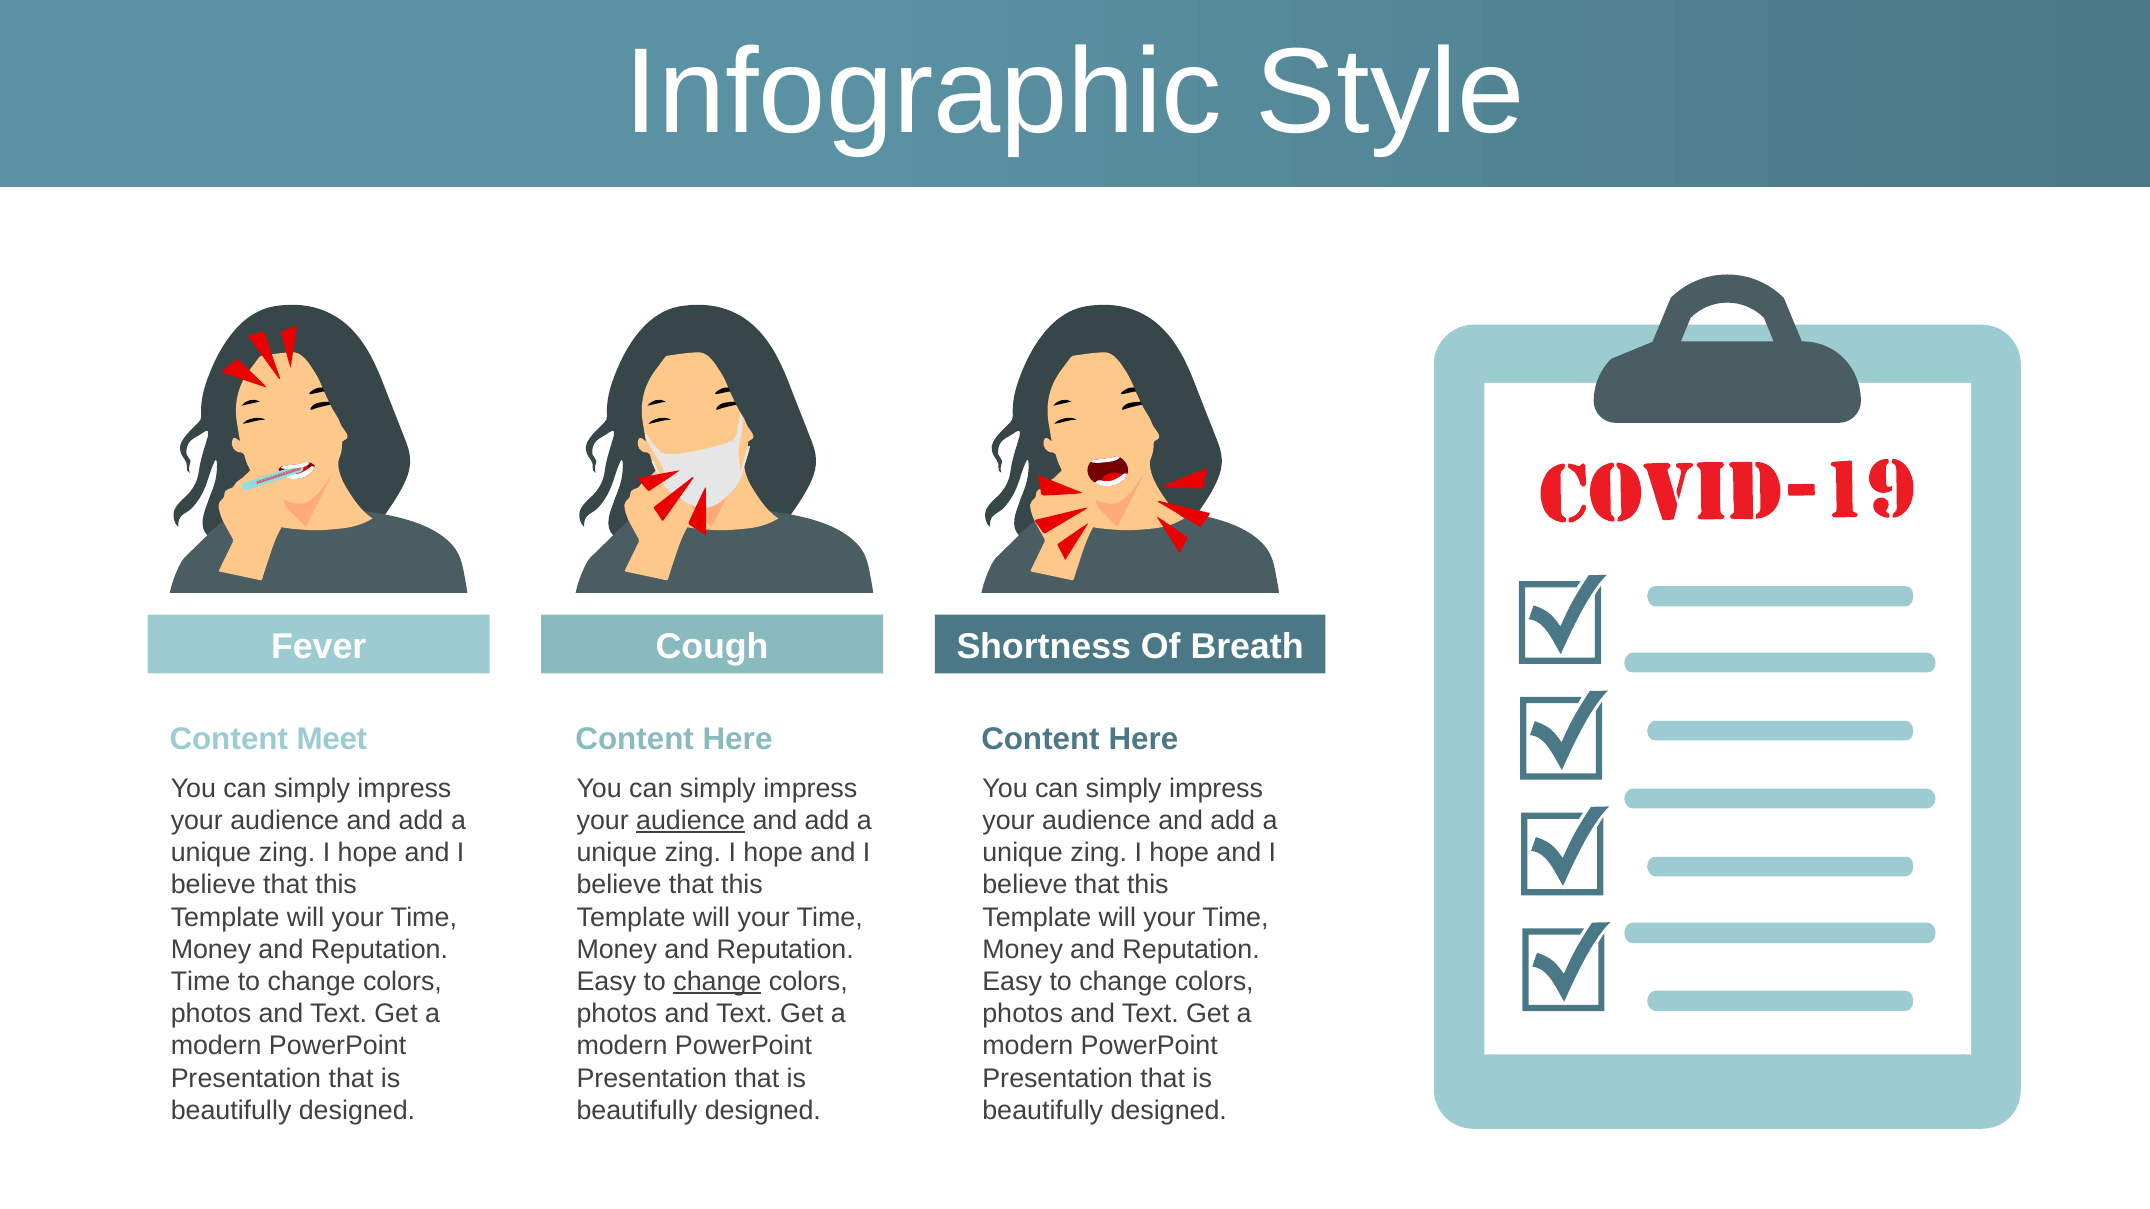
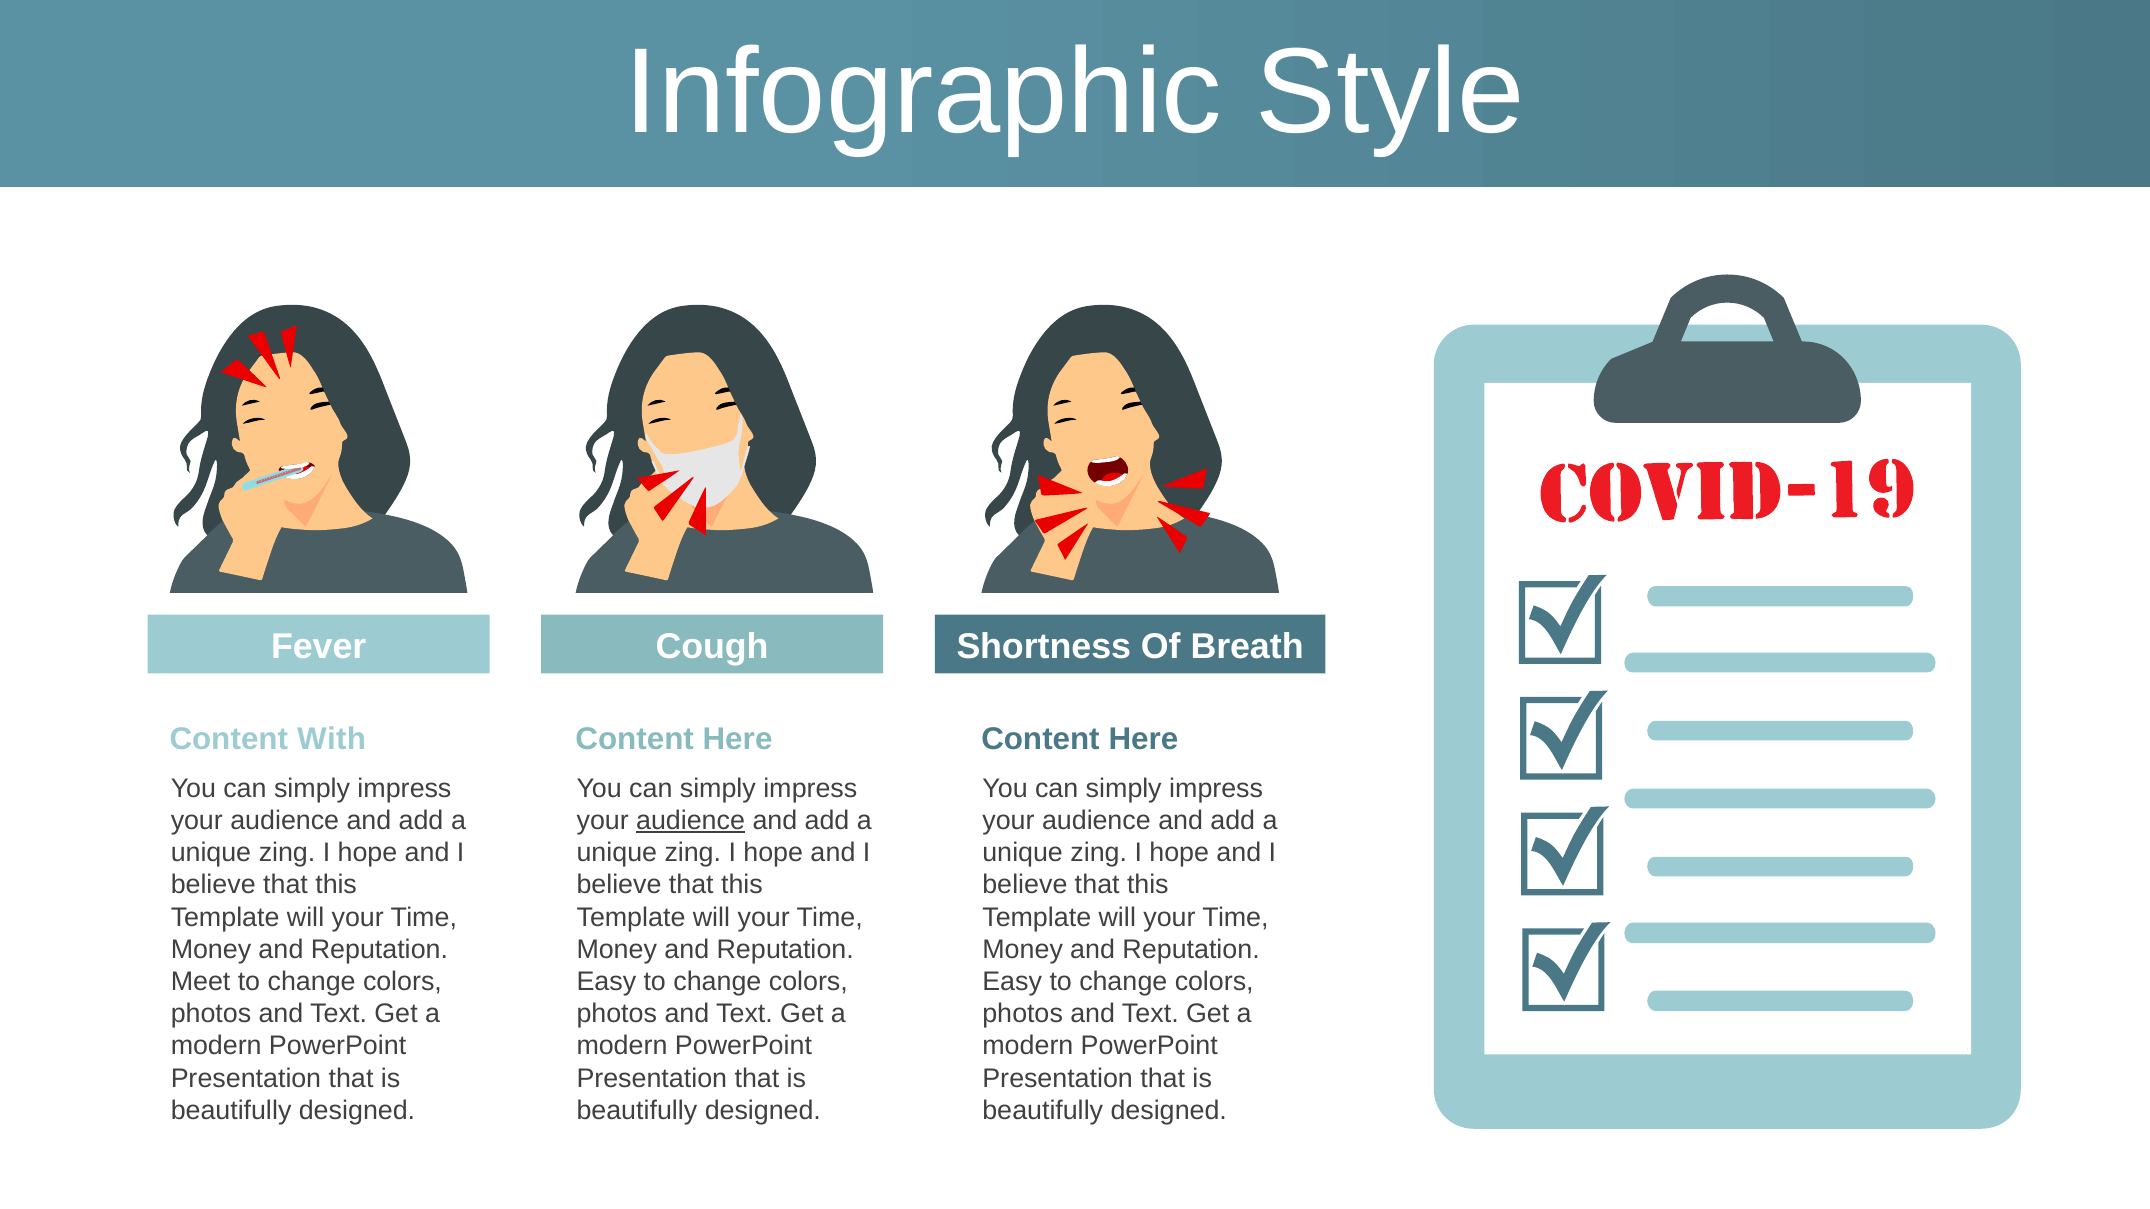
Meet: Meet -> With (332, 739)
Time: Time -> Meet (201, 982)
change underline: present -> none (717, 982)
